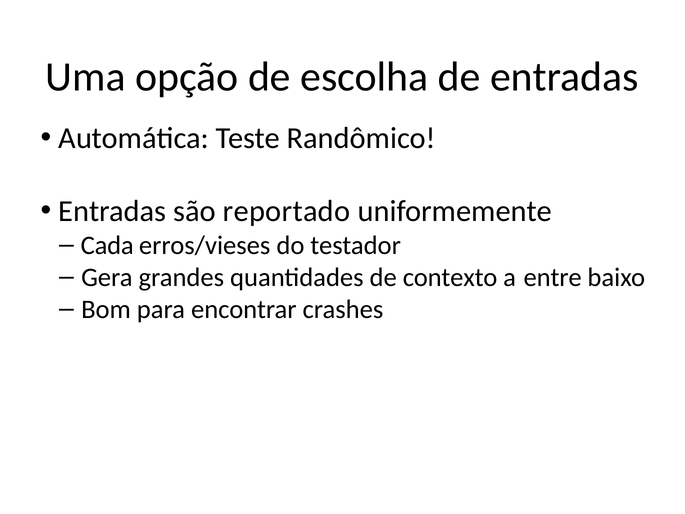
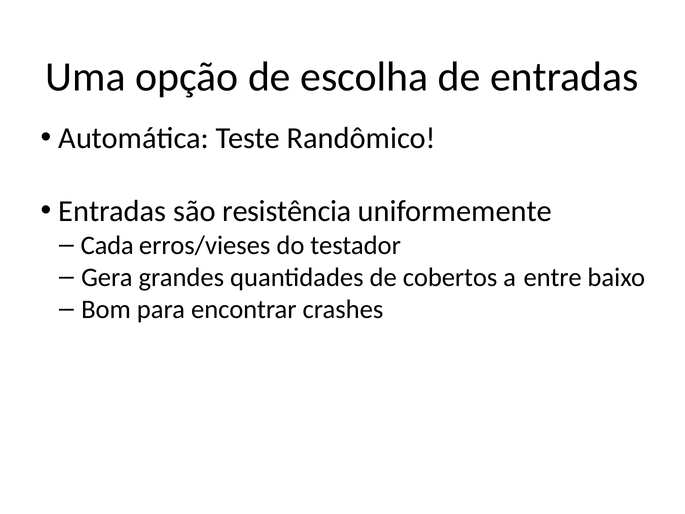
reportado: reportado -> resistência (287, 211)
contexto: contexto -> cobertos (450, 277)
